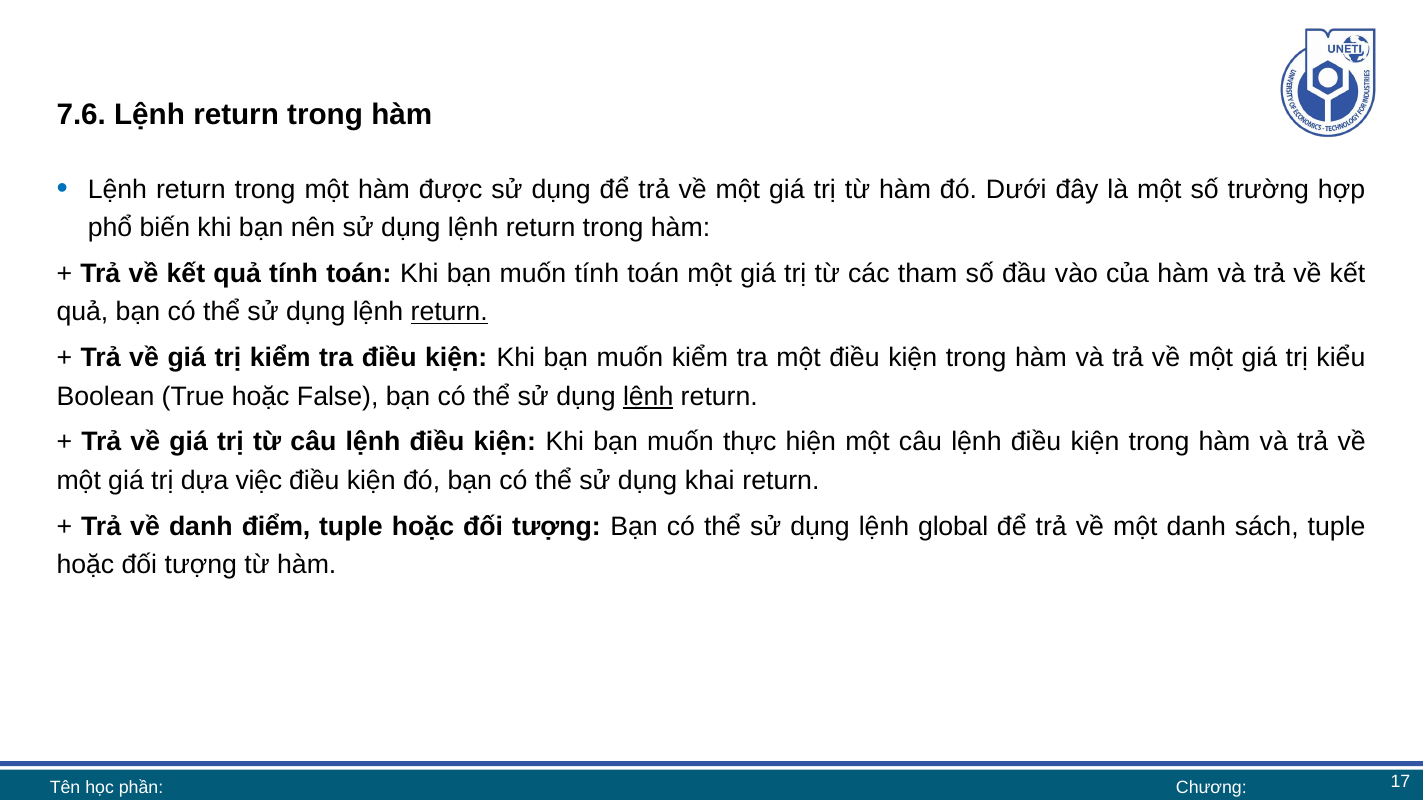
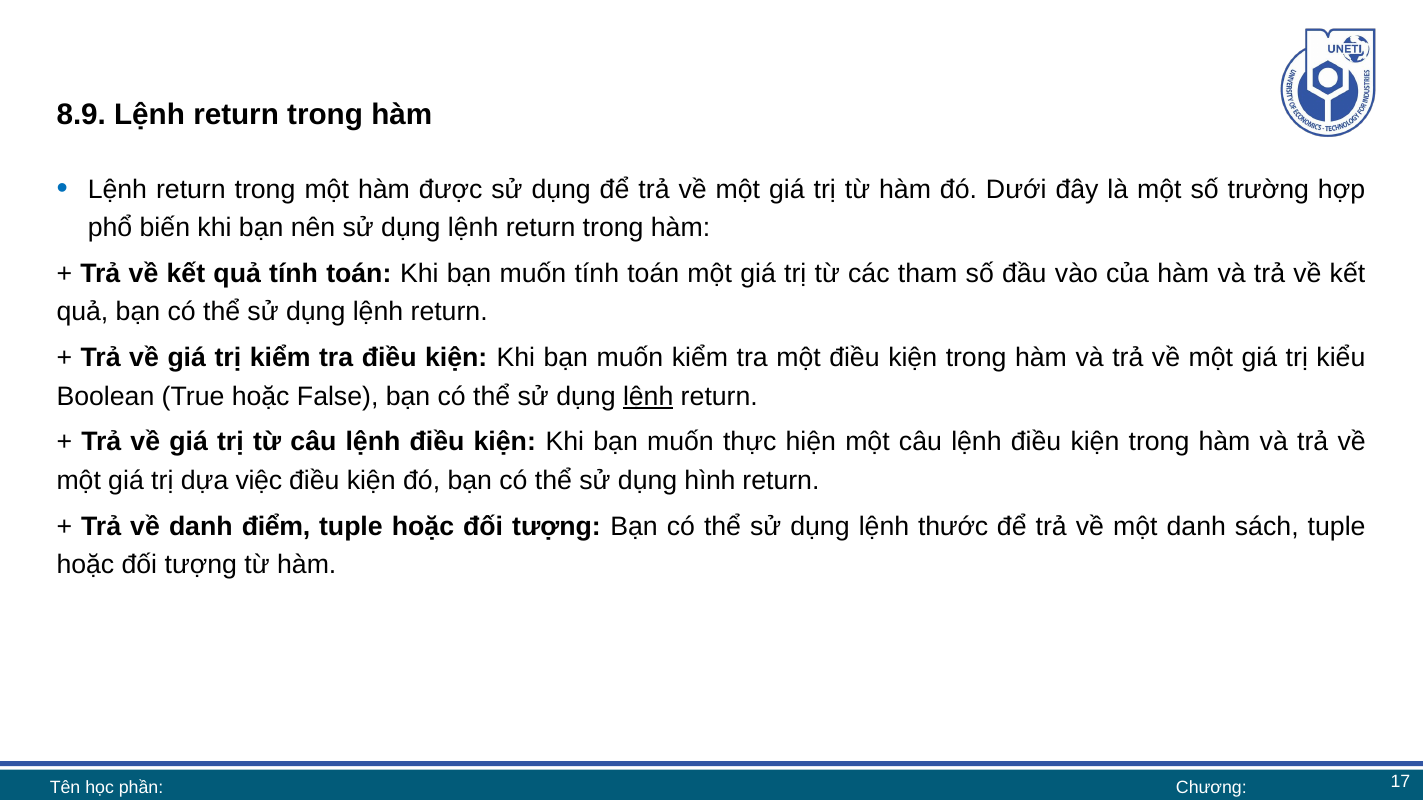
7.6: 7.6 -> 8.9 (81, 115)
return underline: present -> none (449, 312)
khai: khai -> hình (710, 481)
global: global -> thước (953, 526)
